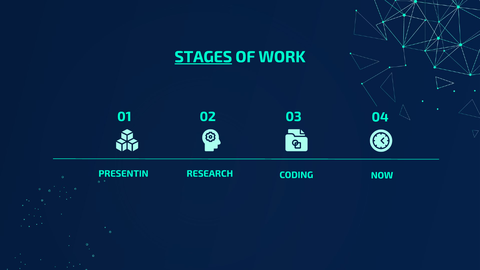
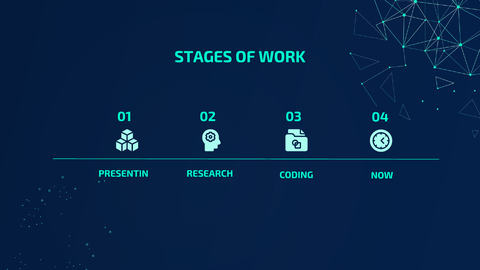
STAGES underline: present -> none (203, 57)
